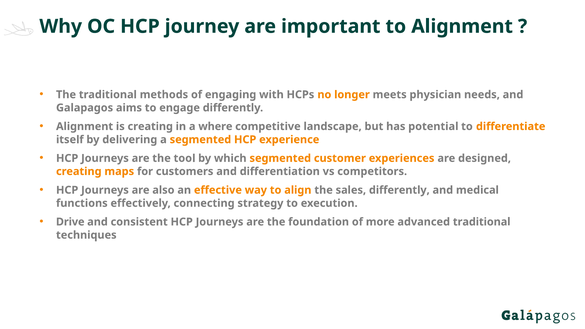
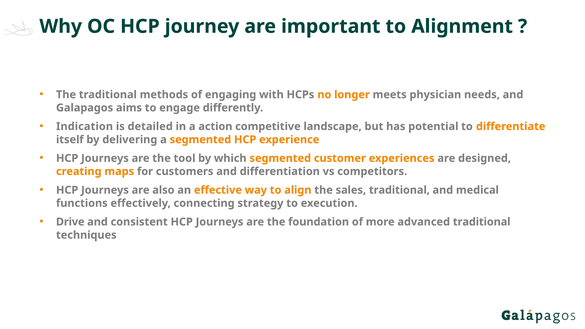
Alignment: Alignment -> Indication (85, 126)
is creating: creating -> detailed (150, 126)
where: where -> action (215, 126)
sales differently: differently -> traditional (399, 190)
